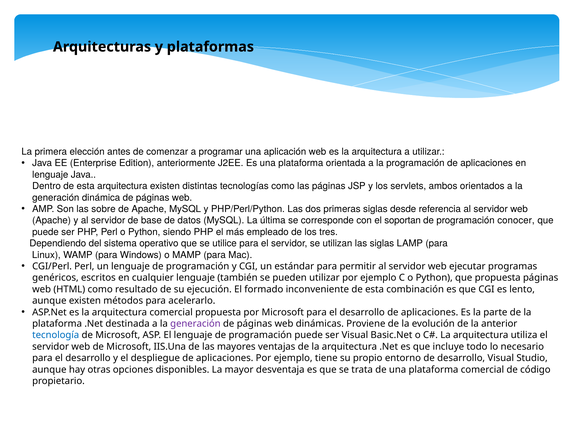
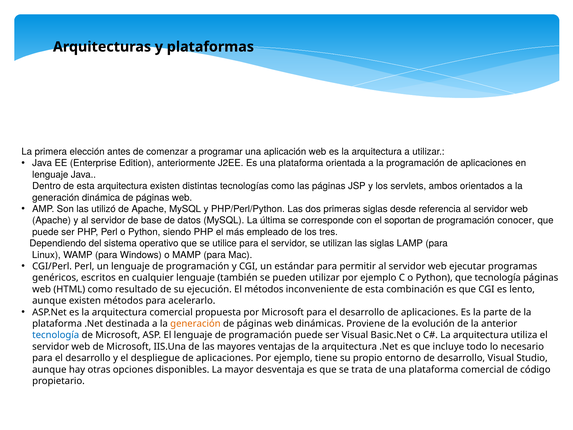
sobre: sobre -> utilizó (103, 209)
que propuesta: propuesta -> tecnología (498, 278)
El formado: formado -> métodos (264, 289)
generación colour: purple -> orange (195, 324)
